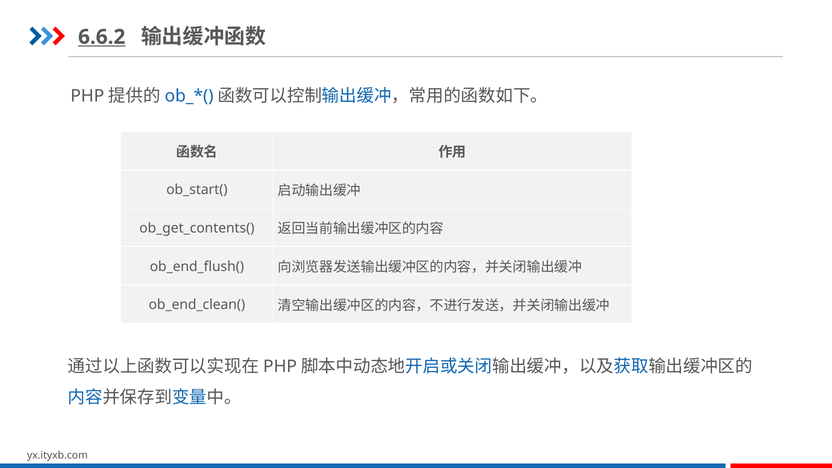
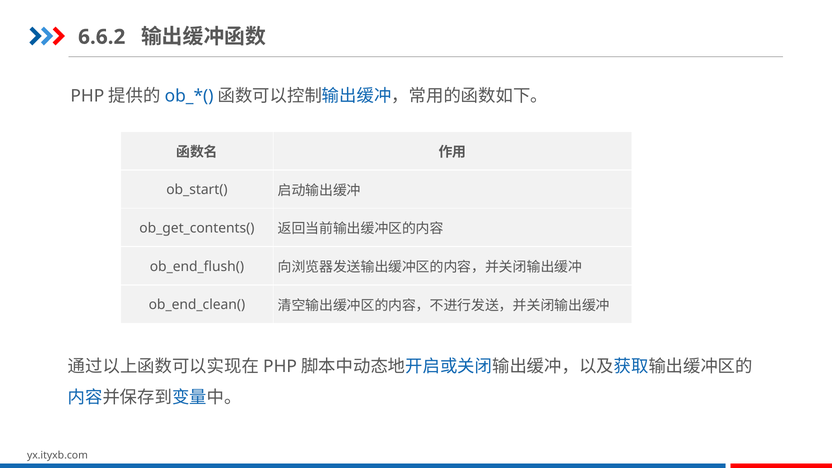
6.6.2 underline: present -> none (102, 37)
